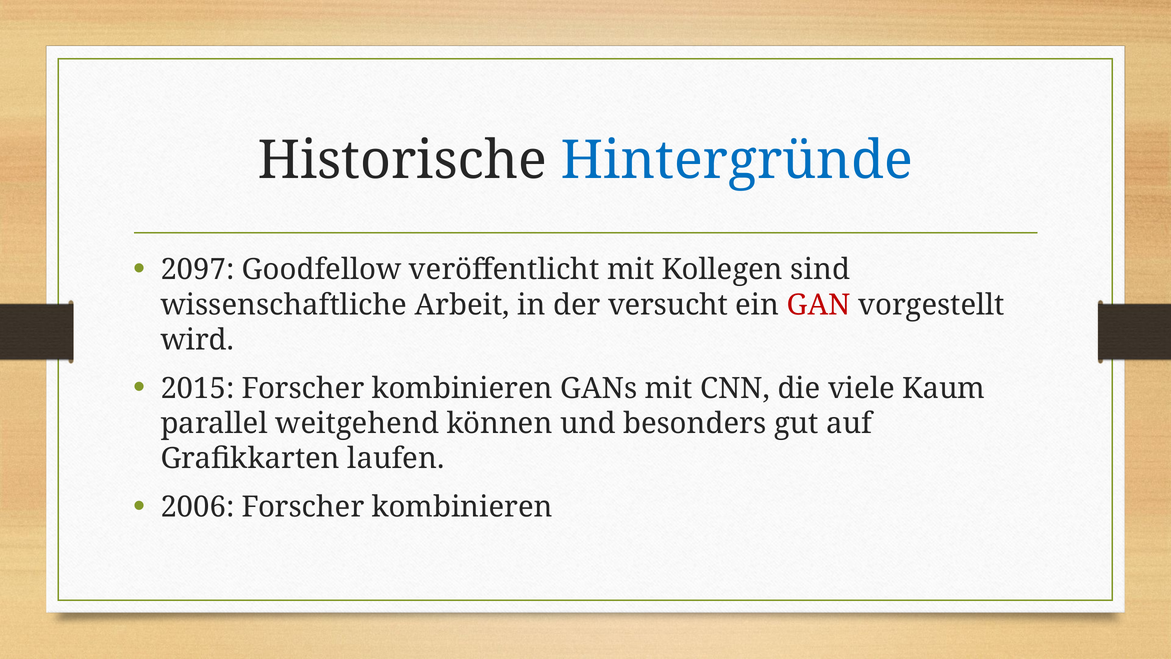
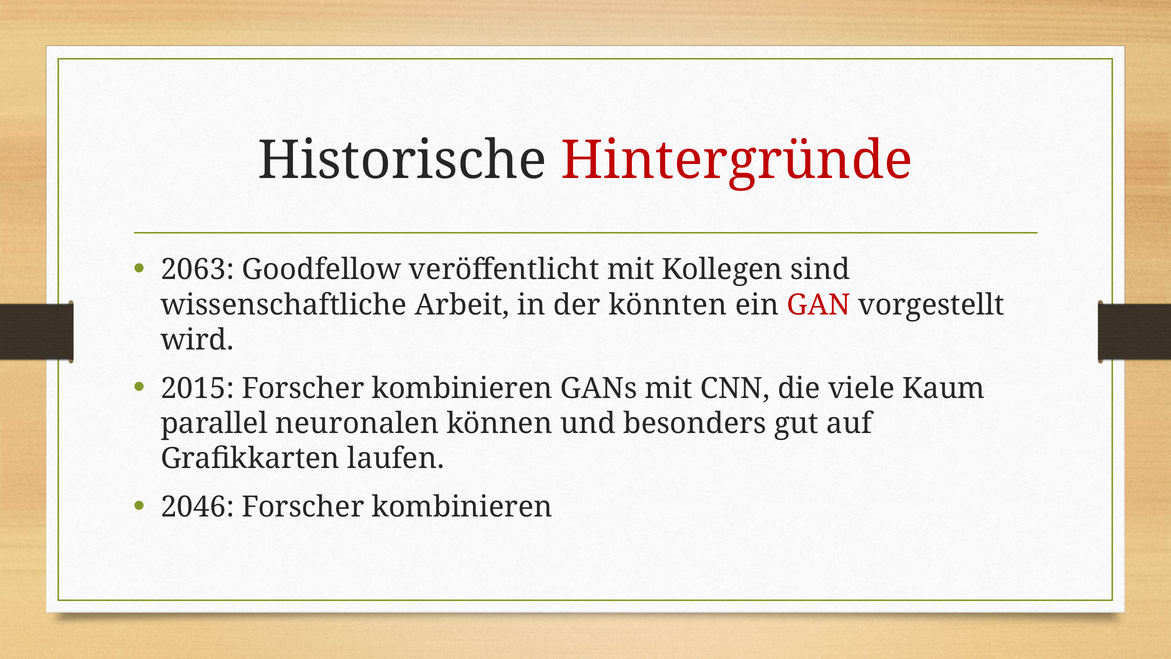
Hintergründe colour: blue -> red (737, 161)
2097: 2097 -> 2063 (198, 270)
versucht: versucht -> könnten (668, 305)
weitgehend: weitgehend -> neuronalen (357, 423)
2006: 2006 -> 2046 (198, 507)
